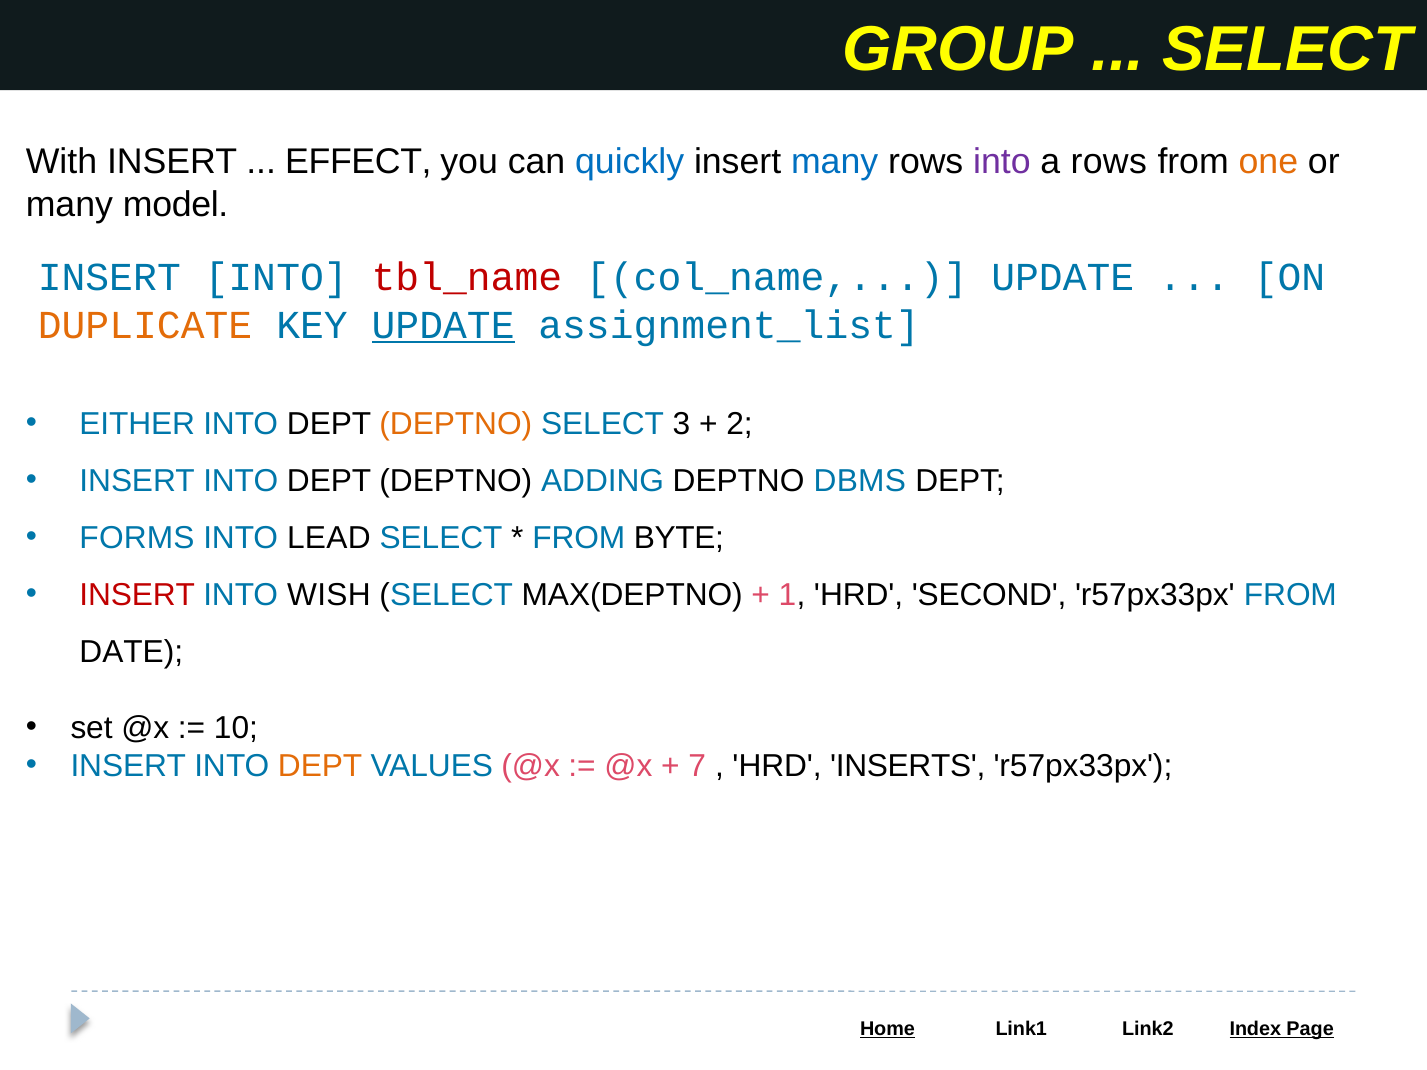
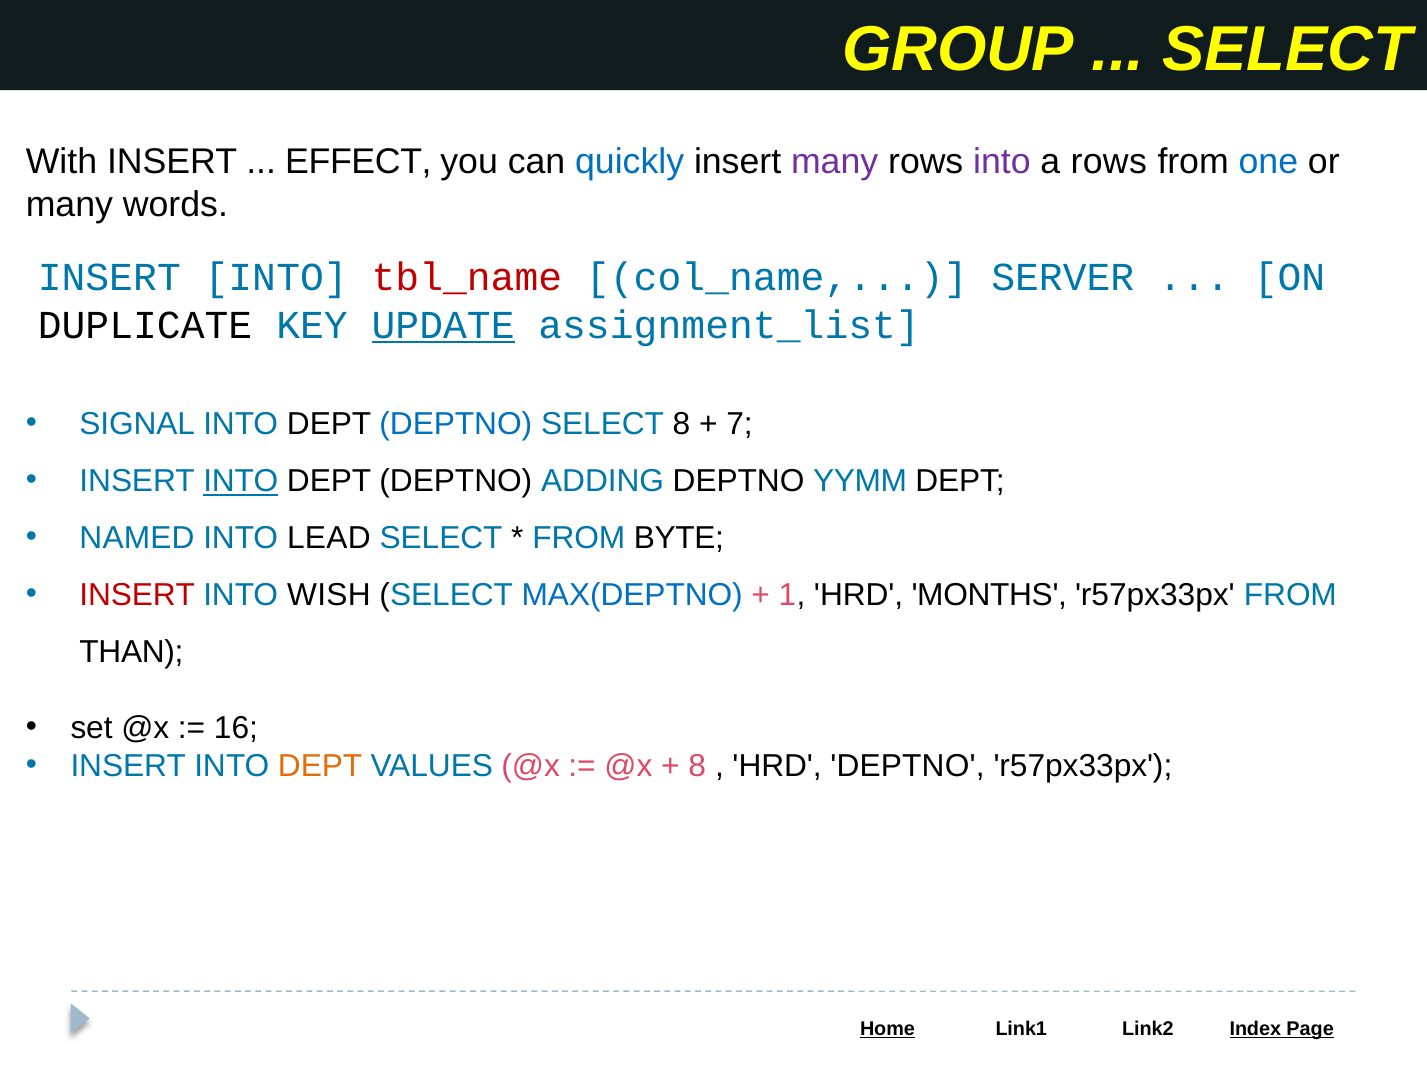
many colour: blue -> purple (835, 162)
one colour: orange -> blue (1268, 162)
model: model -> words (175, 204)
col_name UPDATE: UPDATE -> SERVER (1063, 278)
DUPLICATE colour: orange -> black (145, 325)
EITHER: EITHER -> SIGNAL (137, 424)
DEPTNO colour: orange -> blue (456, 424)
SELECT 3: 3 -> 8 (681, 424)
2: 2 -> 7 (739, 424)
INTO underline: none -> present (241, 481)
DBMS: DBMS -> YYMM (860, 481)
FORMS: FORMS -> NAMED (137, 538)
MAX(DEPTNO colour: black -> blue (632, 595)
SECOND: SECOND -> MONTHS (989, 595)
DATE: DATE -> THAN (131, 652)
10: 10 -> 16 (236, 728)
7: 7 -> 8 (697, 766)
HRD INSERTS: INSERTS -> DEPTNO (907, 766)
